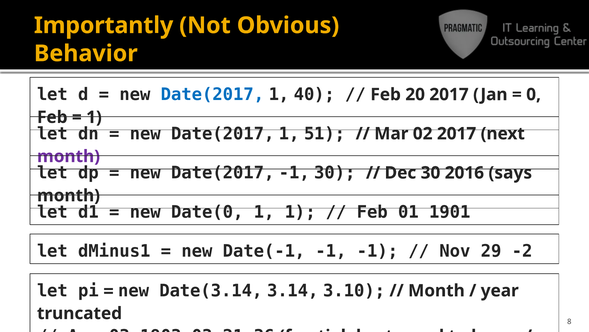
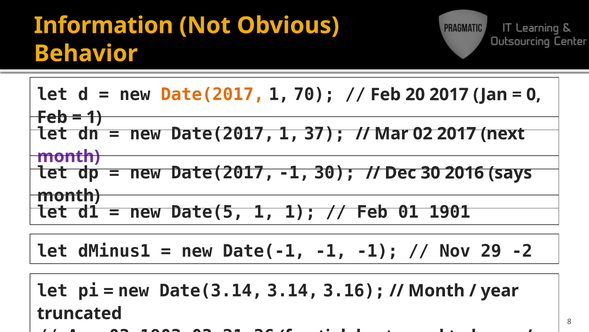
Importantly: Importantly -> Information (104, 25)
Date(2017 colour: blue -> orange (212, 94)
40: 40 -> 70 (314, 94)
51: 51 -> 37 (325, 133)
Date(0: Date(0 -> Date(5 (207, 212)
3.10: 3.10 -> 3.16 (354, 290)
